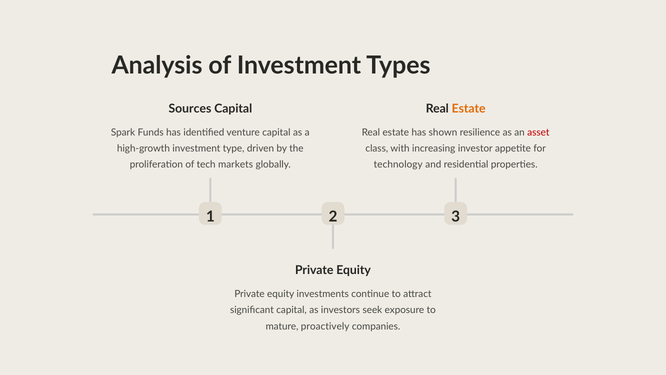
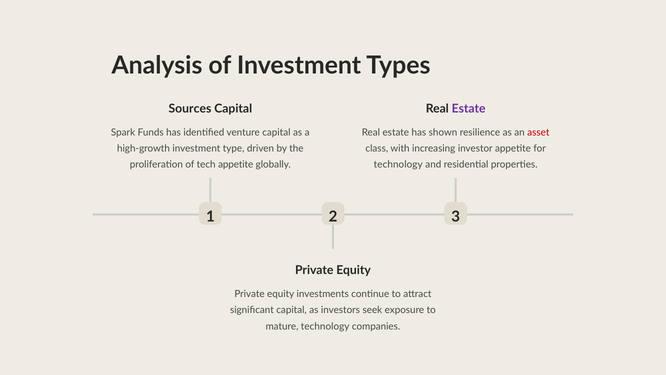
Estate colour: orange -> purple (469, 109)
tech markets: markets -> appetite (236, 165)
mature proactively: proactively -> technology (325, 326)
